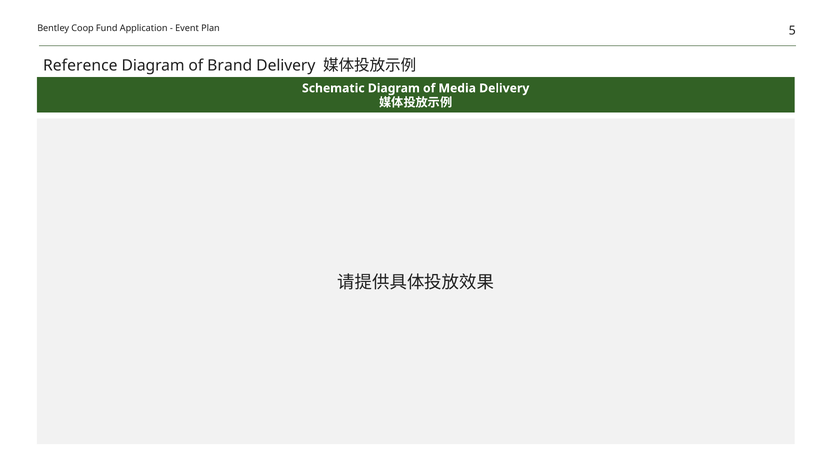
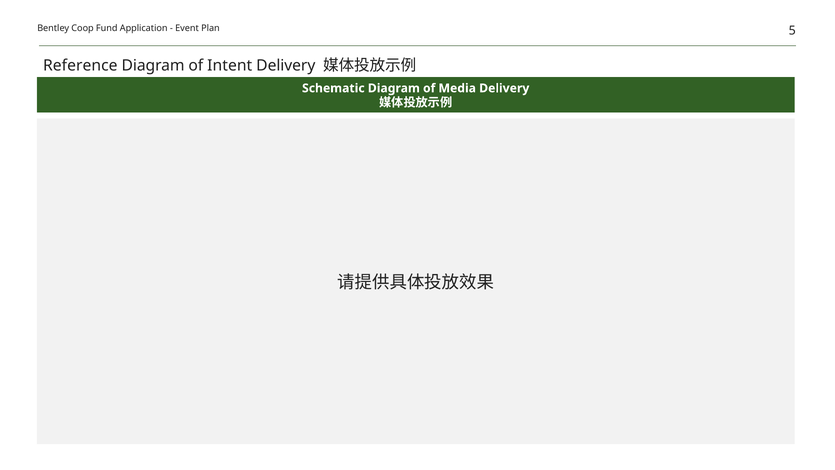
Brand: Brand -> Intent (230, 66)
